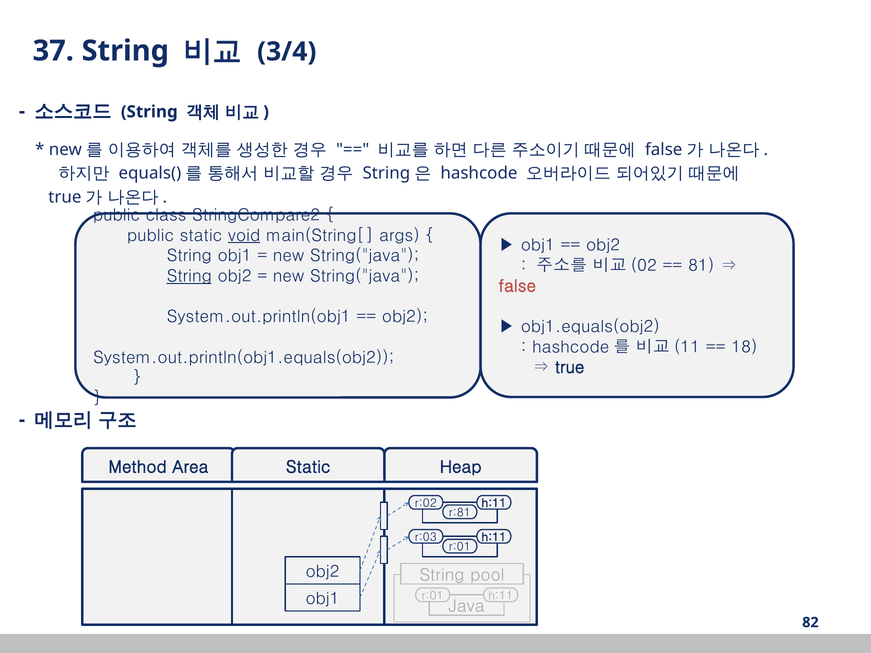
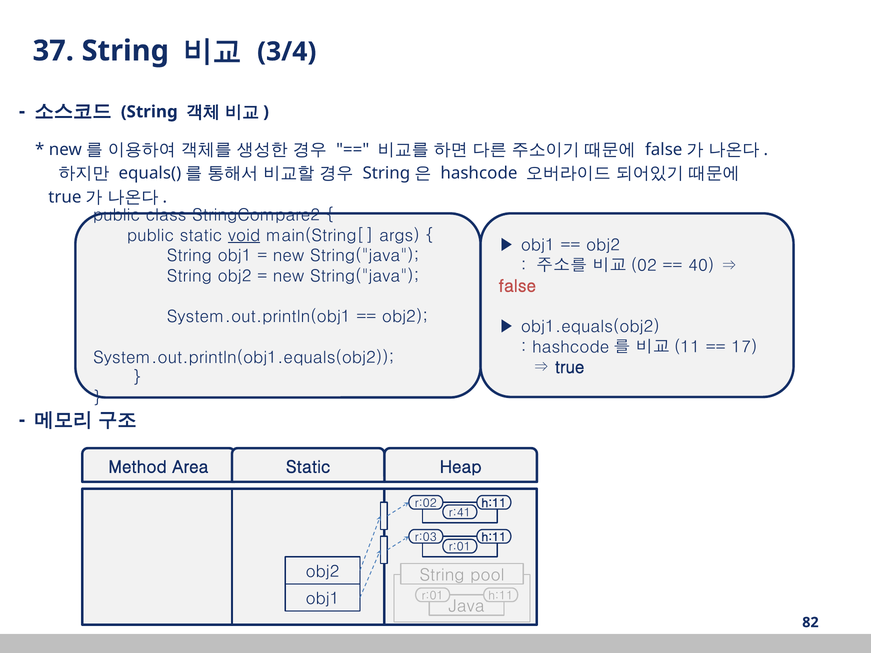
81: 81 -> 40 (701, 266)
String underline: present -> none (189, 276)
18: 18 -> 17 (744, 347)
r:81: r:81 -> r:41 (460, 513)
